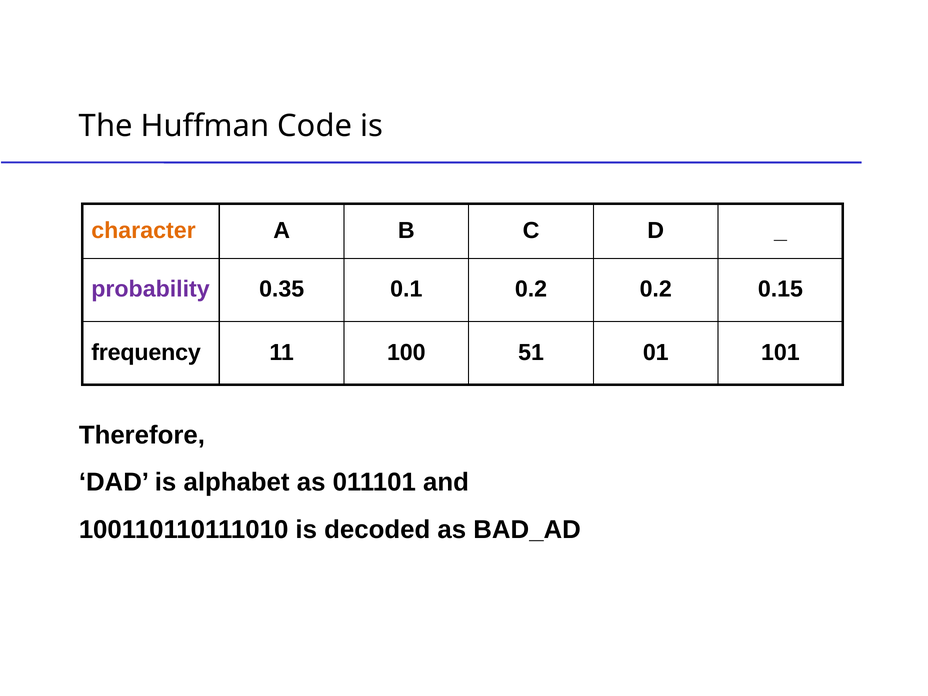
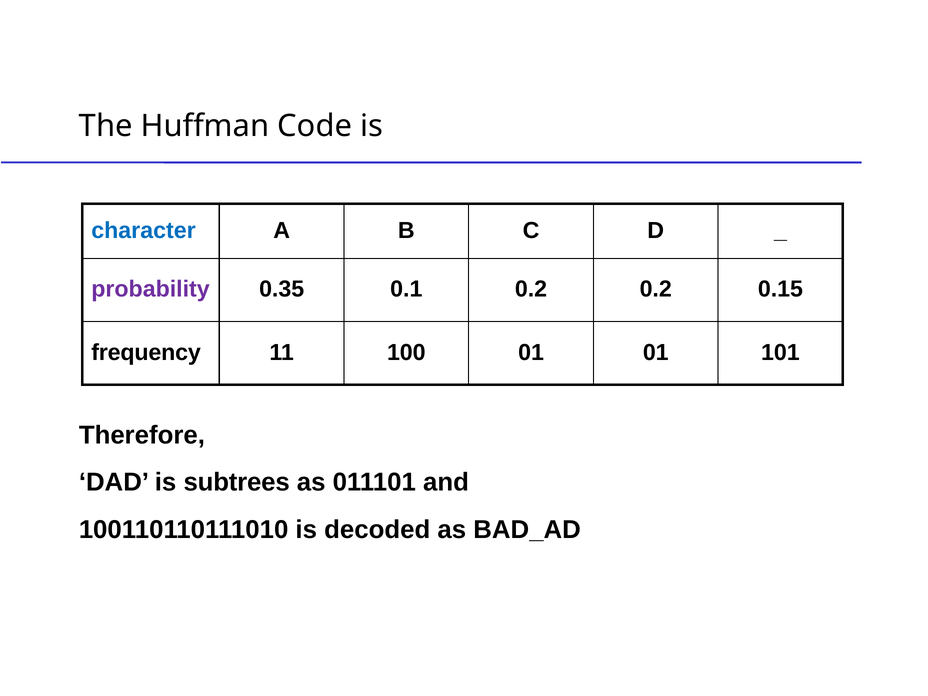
character colour: orange -> blue (143, 230)
100 51: 51 -> 01 (531, 352)
alphabet: alphabet -> subtrees (237, 482)
